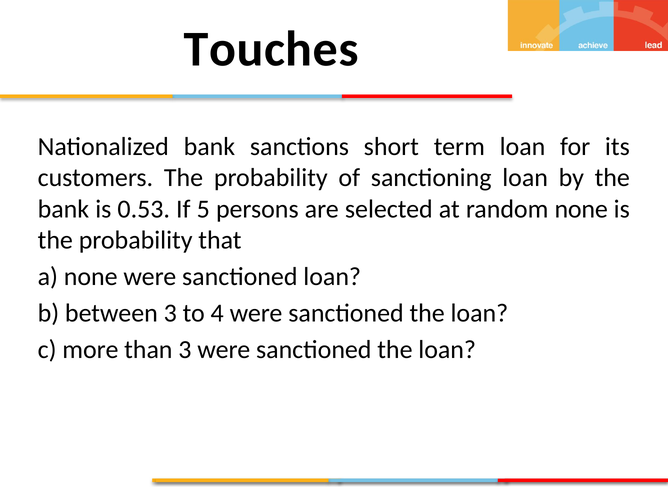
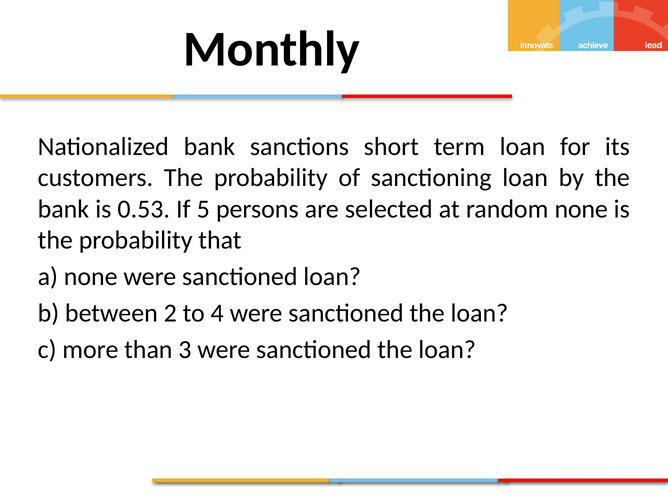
Touches: Touches -> Monthly (272, 49)
between 3: 3 -> 2 (170, 313)
